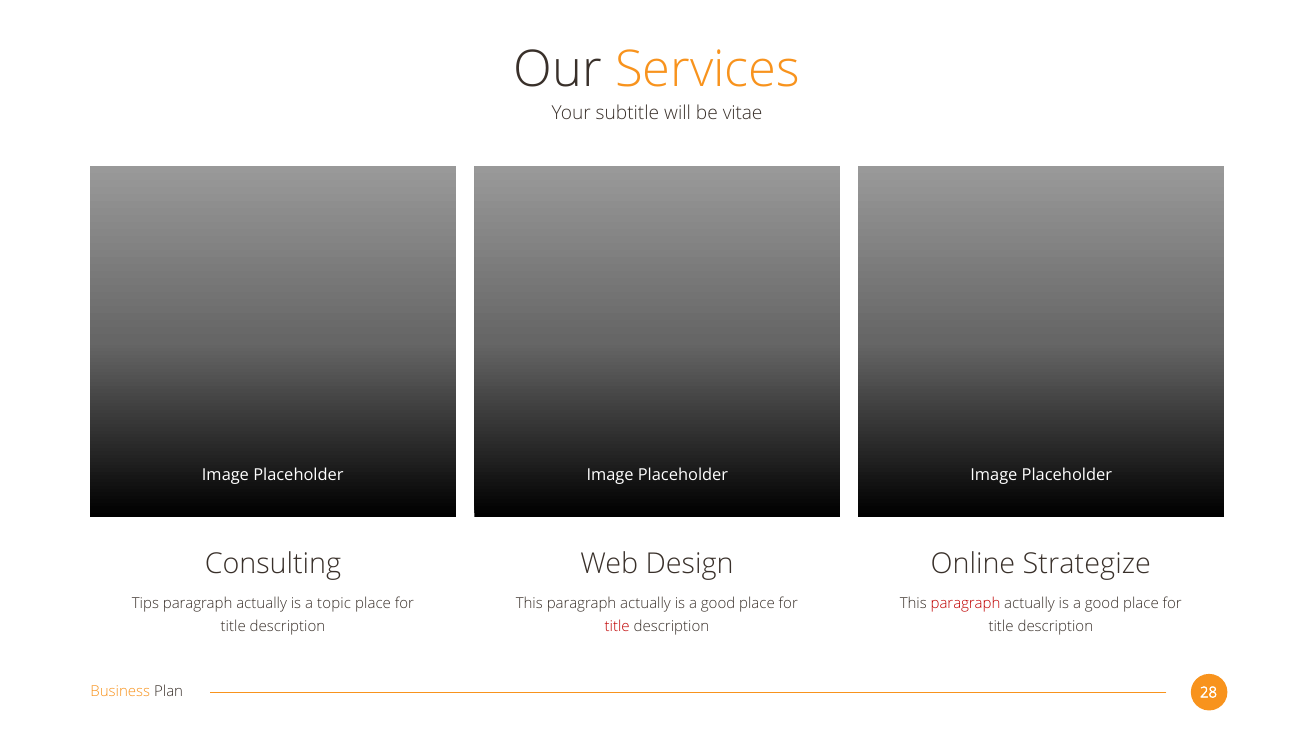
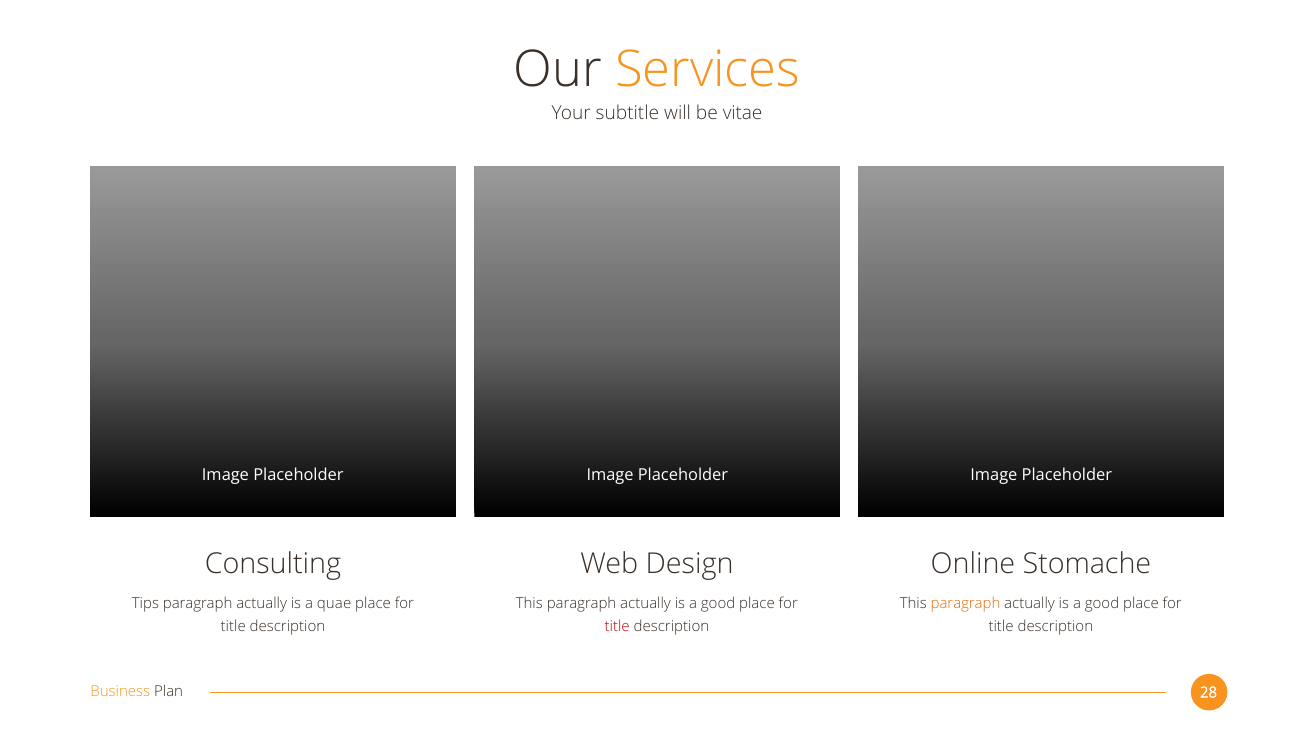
Strategize: Strategize -> Stomache (1087, 564)
topic: topic -> quae (334, 603)
paragraph colour: red -> orange (966, 603)
